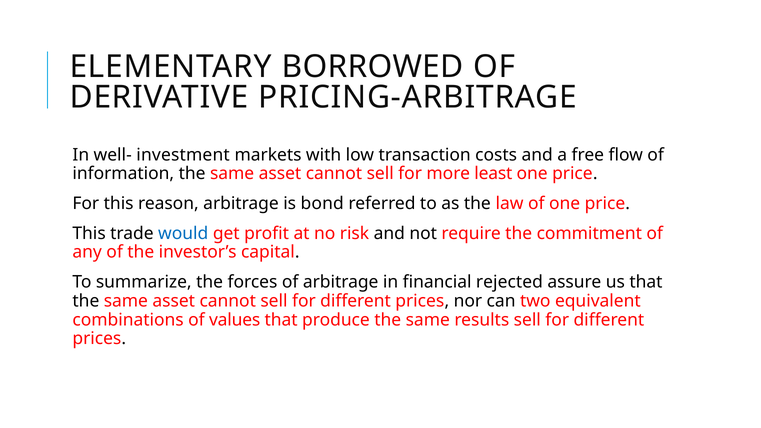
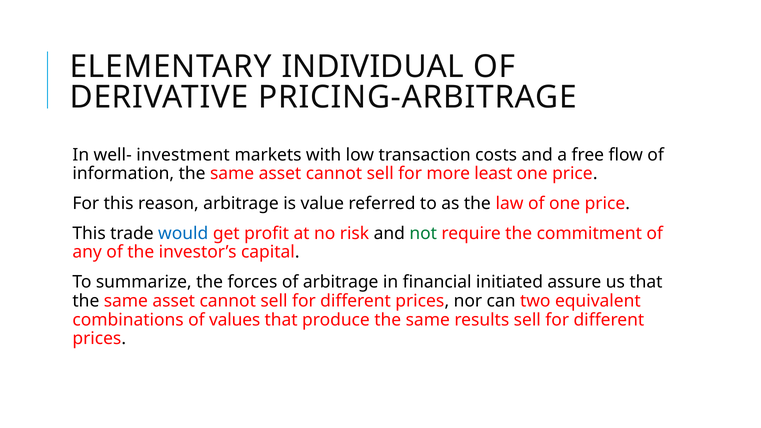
BORROWED: BORROWED -> INDIVIDUAL (373, 67)
bond: bond -> value (322, 204)
not colour: black -> green (423, 233)
rejected: rejected -> initiated (509, 282)
